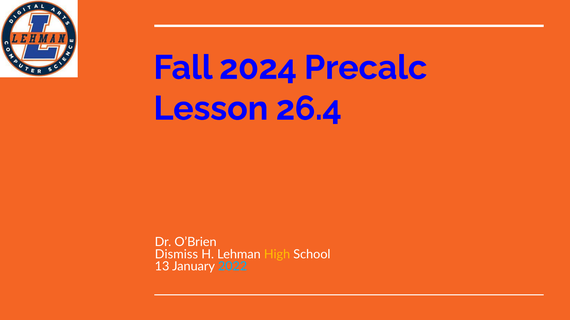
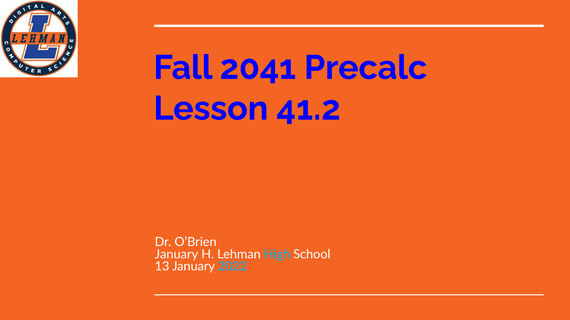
2024: 2024 -> 2041 (258, 68)
26.4: 26.4 -> 41.2 (309, 109)
Dismiss: Dismiss -> January (176, 255)
High colour: yellow -> light blue (277, 255)
